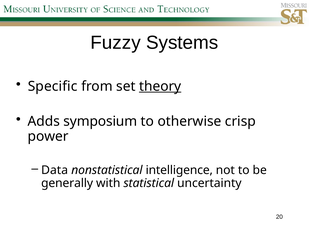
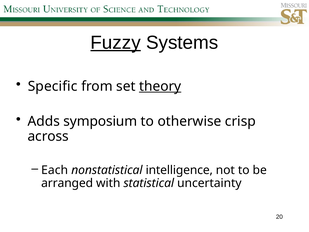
Fuzzy underline: none -> present (116, 43)
power: power -> across (48, 136)
Data: Data -> Each (55, 170)
generally: generally -> arranged (67, 183)
